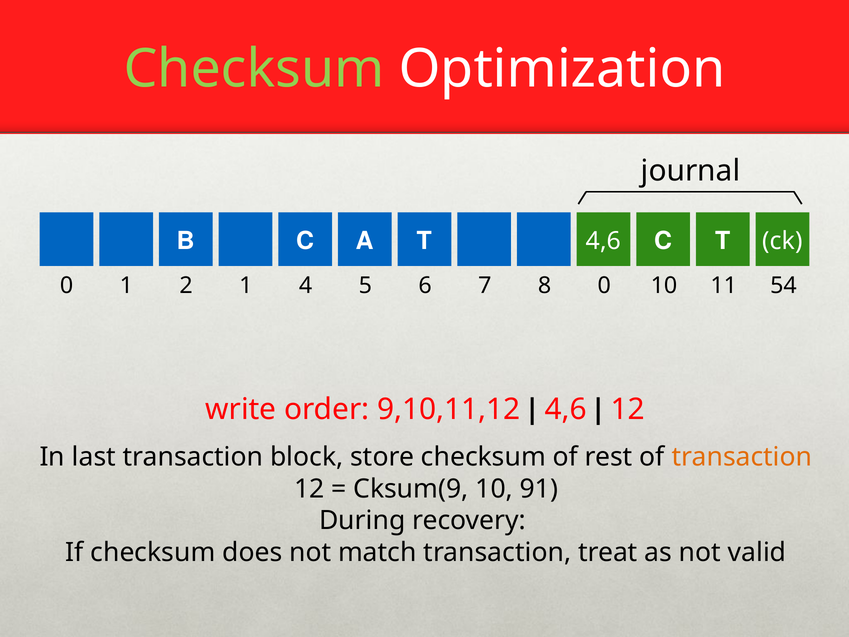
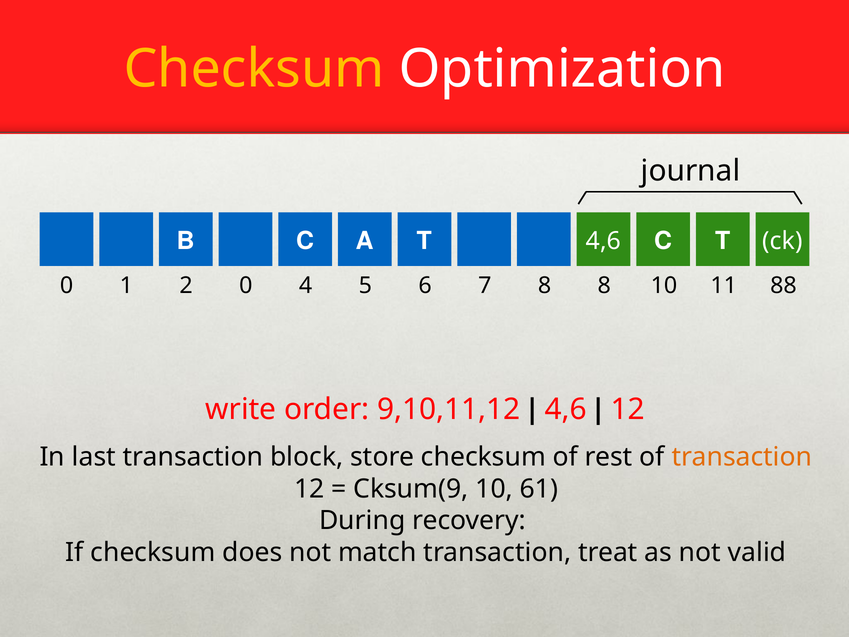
Checksum colour: light green -> yellow (254, 69)
2 1: 1 -> 0 (246, 286)
8 0: 0 -> 8 (604, 286)
54: 54 -> 88 (783, 286)
91: 91 -> 61 (539, 489)
